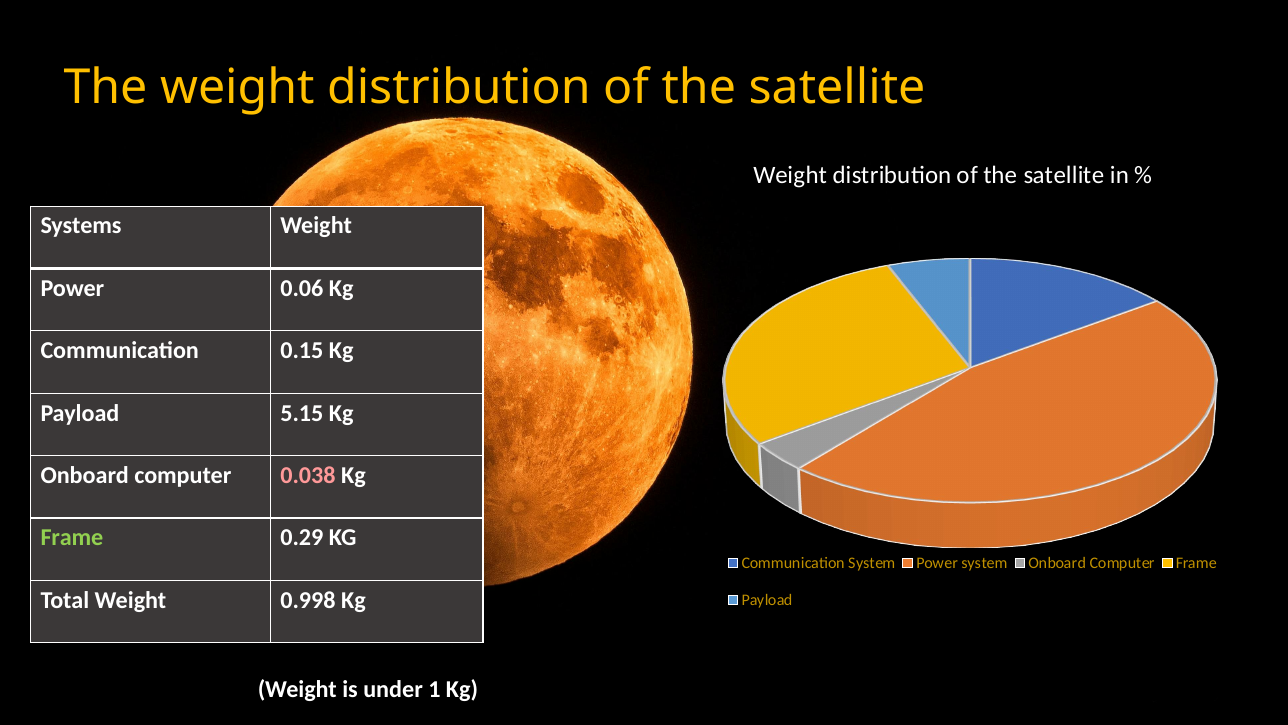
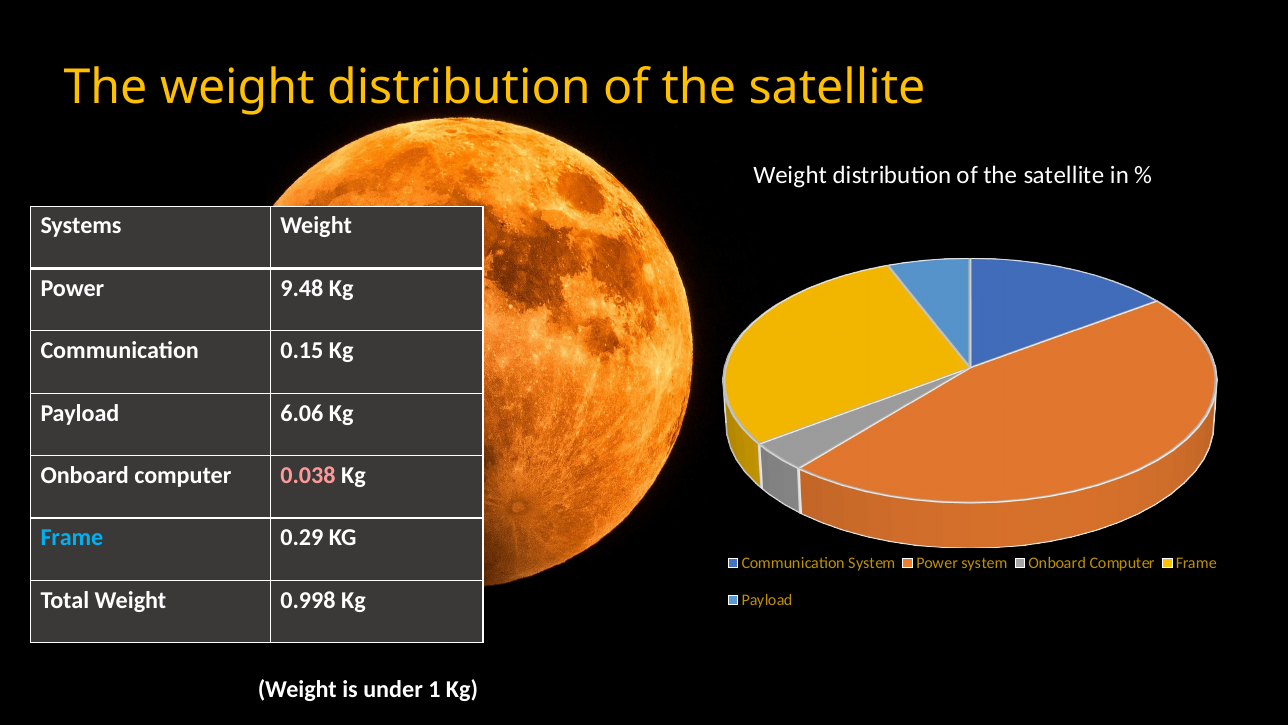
0.06: 0.06 -> 9.48 (302, 288)
5.15: 5.15 -> 6.06 (302, 413)
Frame colour: light green -> light blue (72, 537)
